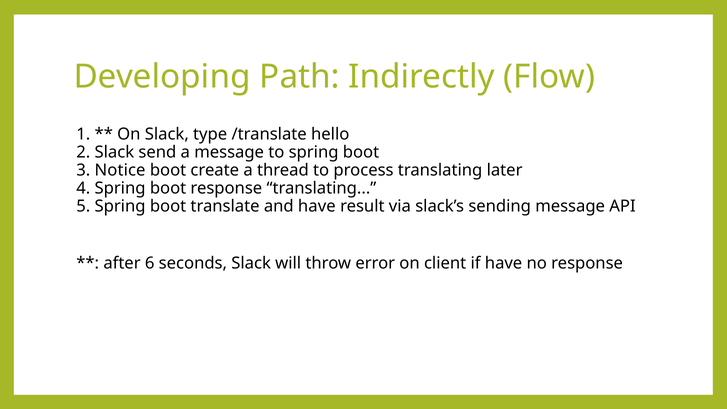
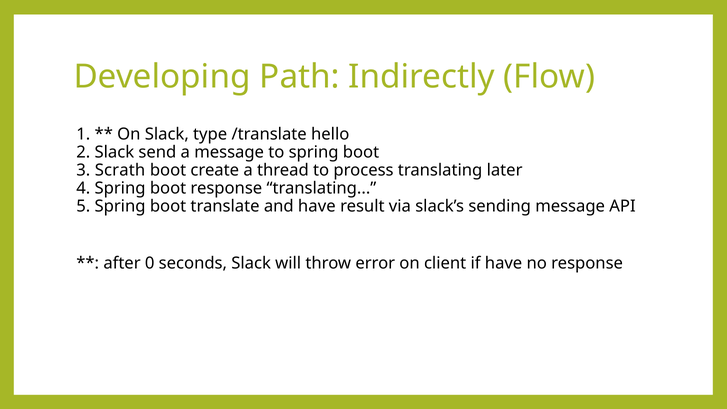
Notice: Notice -> Scrath (120, 170)
6: 6 -> 0 (150, 263)
